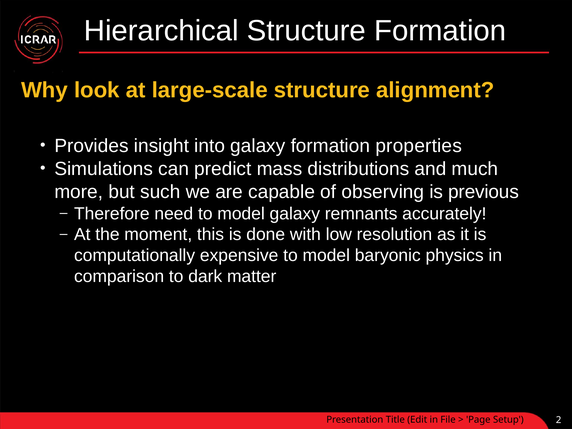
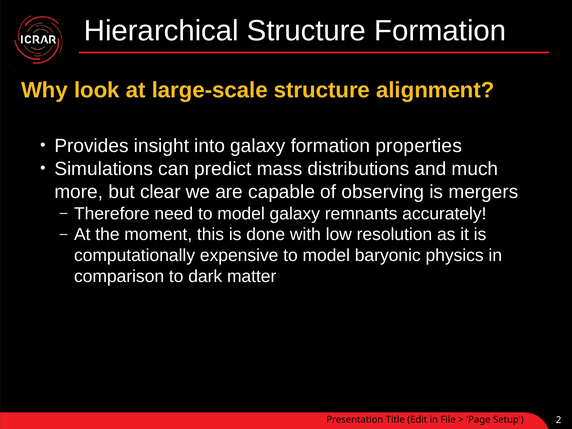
such: such -> clear (160, 192)
previous: previous -> mergers (483, 192)
